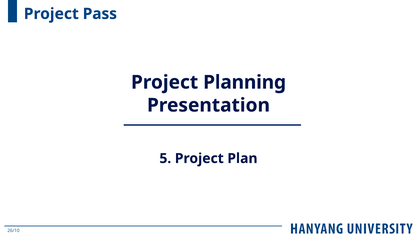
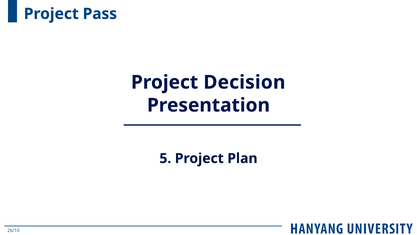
Planning: Planning -> Decision (244, 82)
